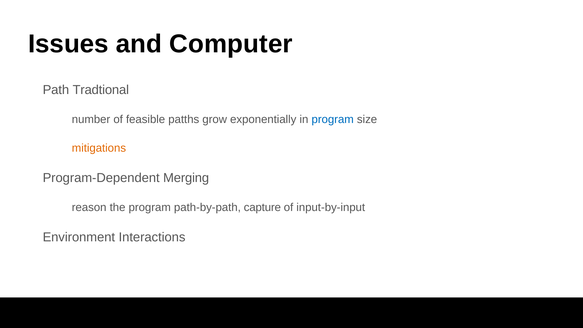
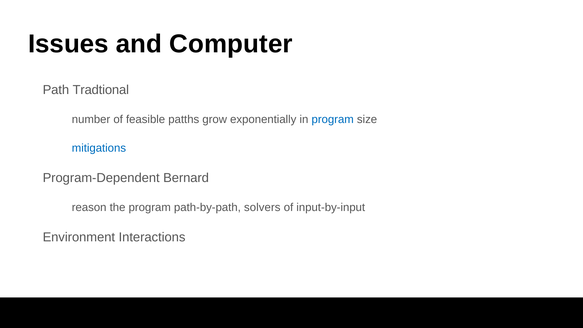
mitigations colour: orange -> blue (99, 148)
Merging: Merging -> Bernard (186, 178)
capture: capture -> solvers (262, 207)
